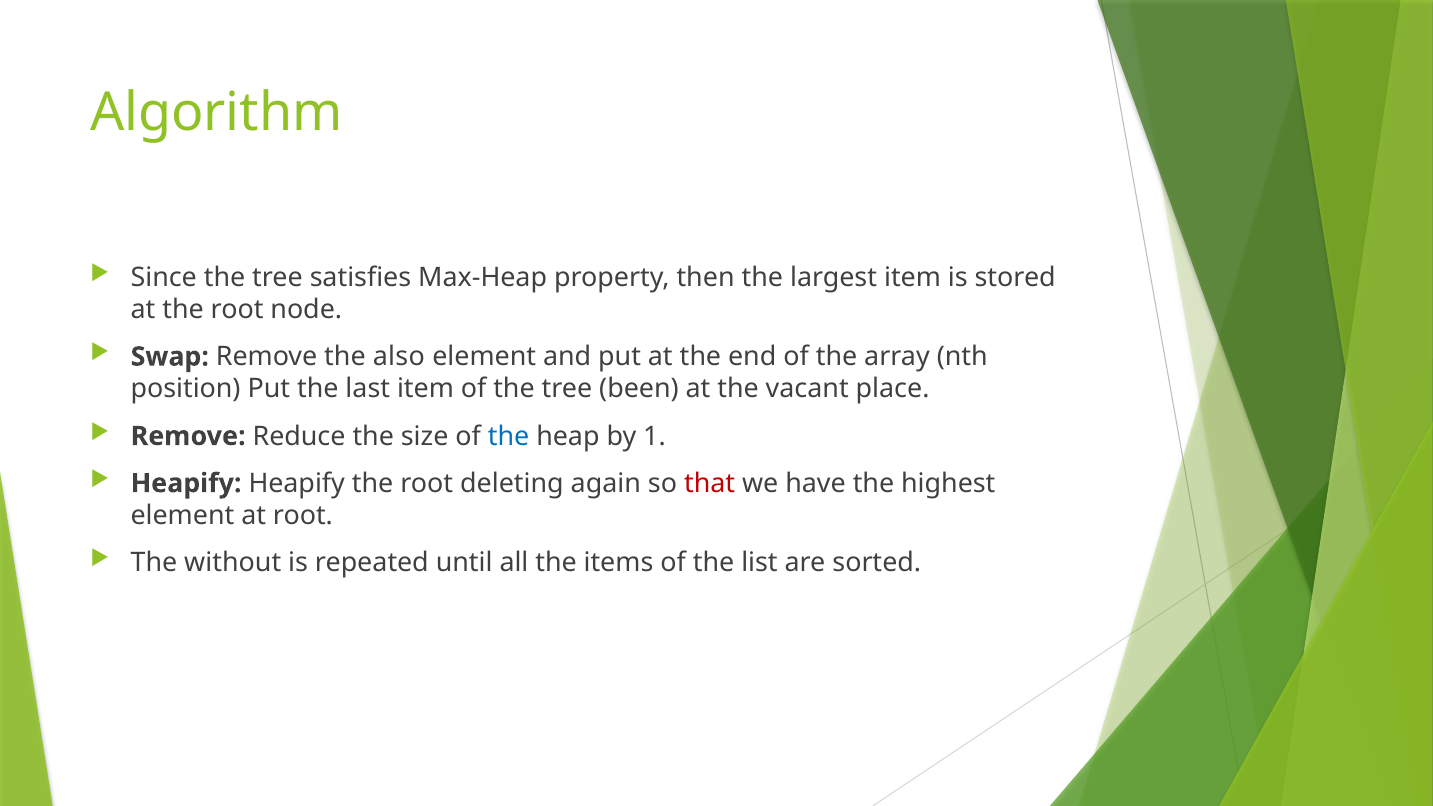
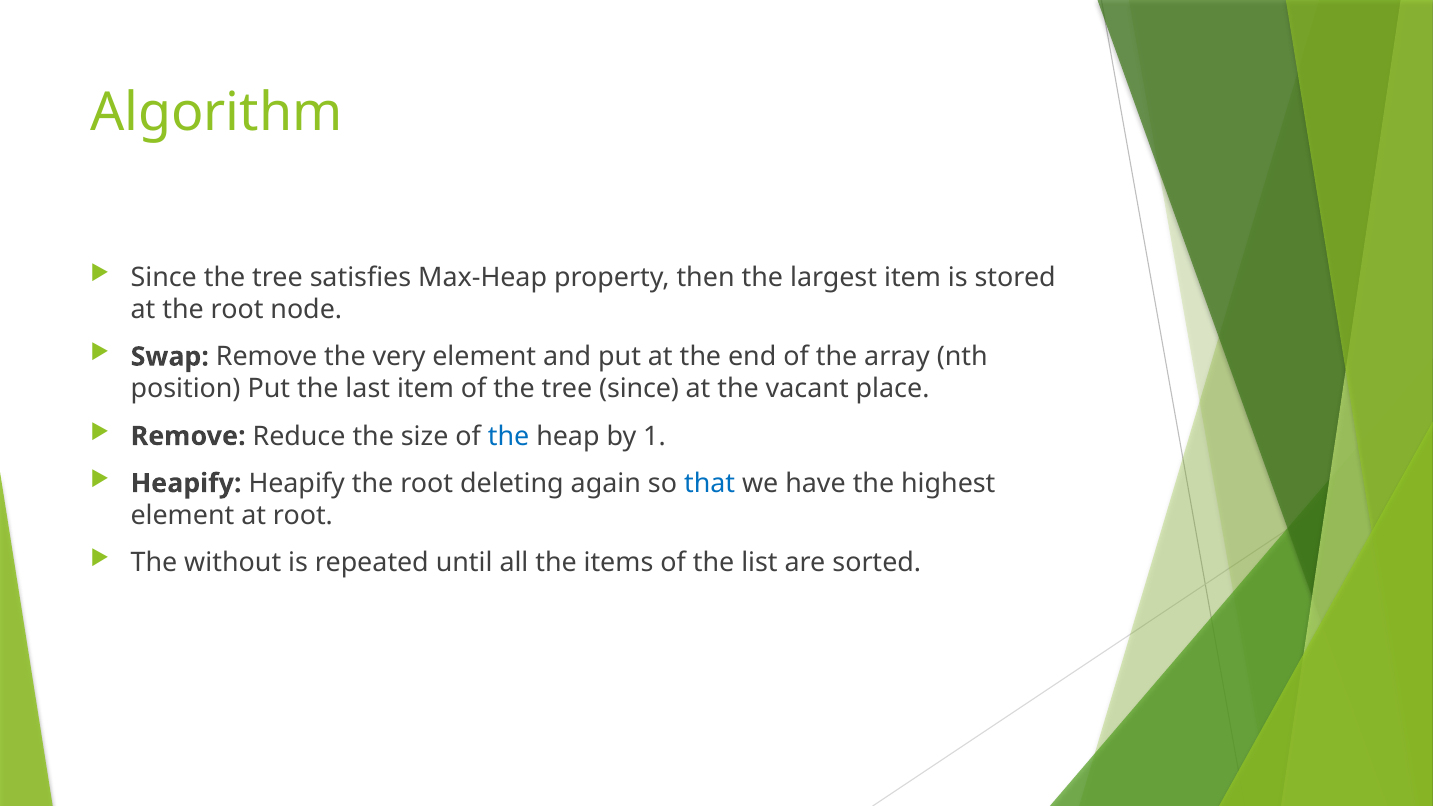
also: also -> very (399, 357)
tree been: been -> since (639, 389)
that colour: red -> blue (710, 483)
